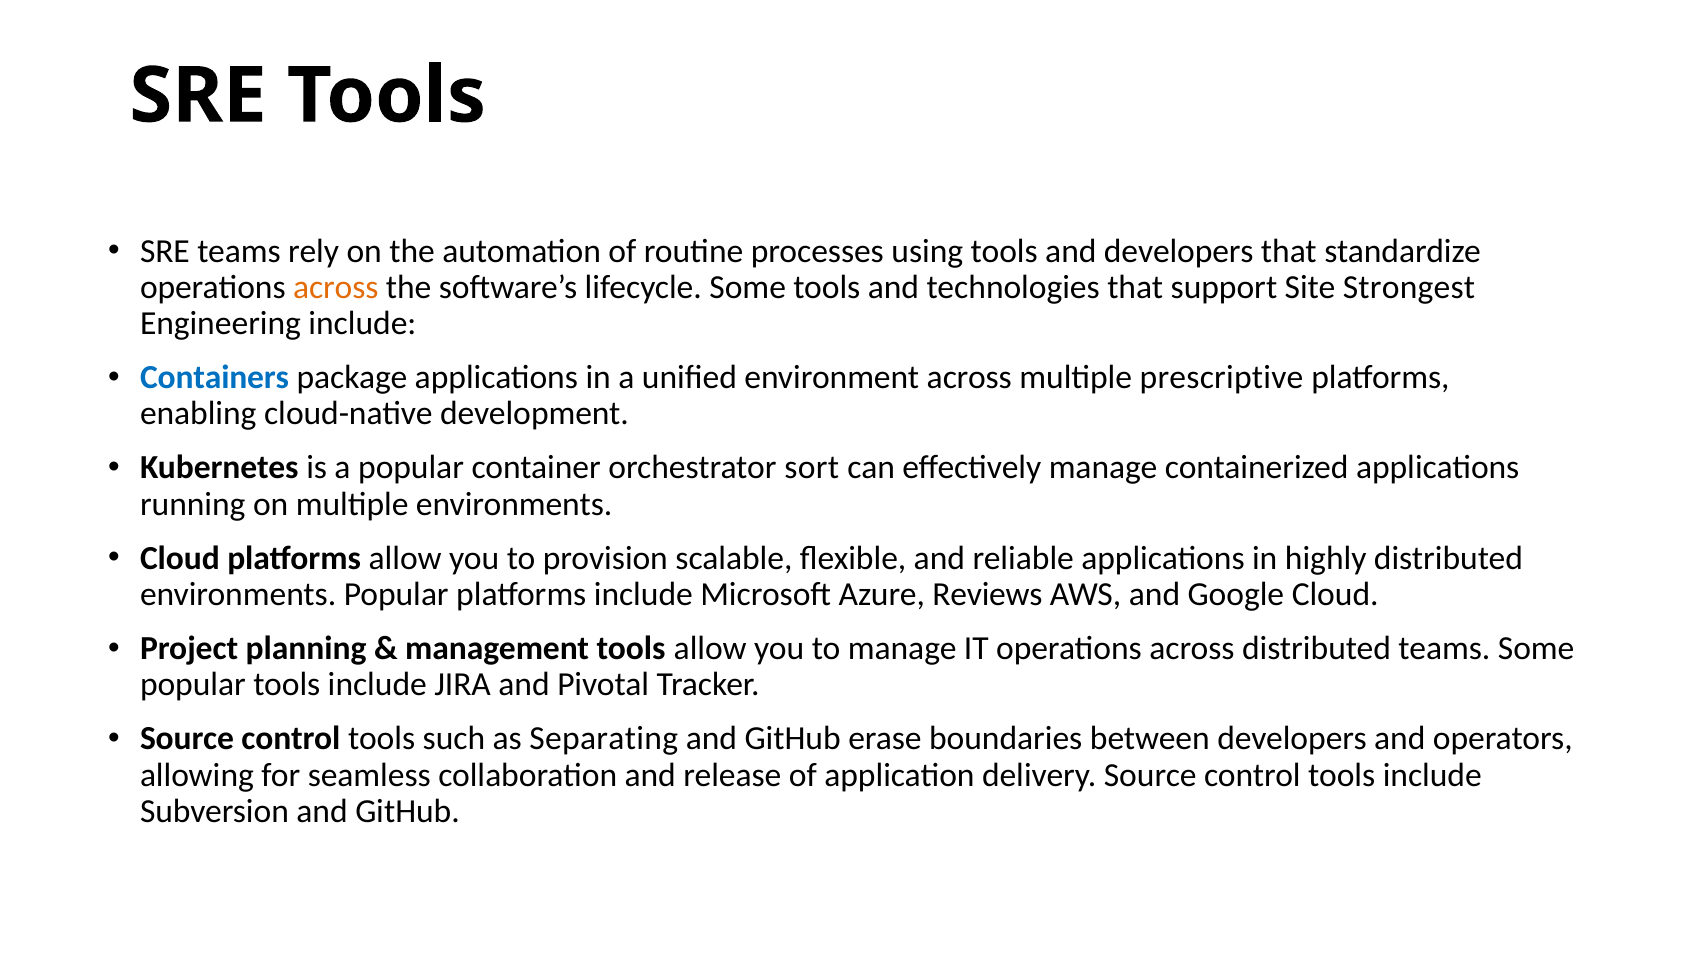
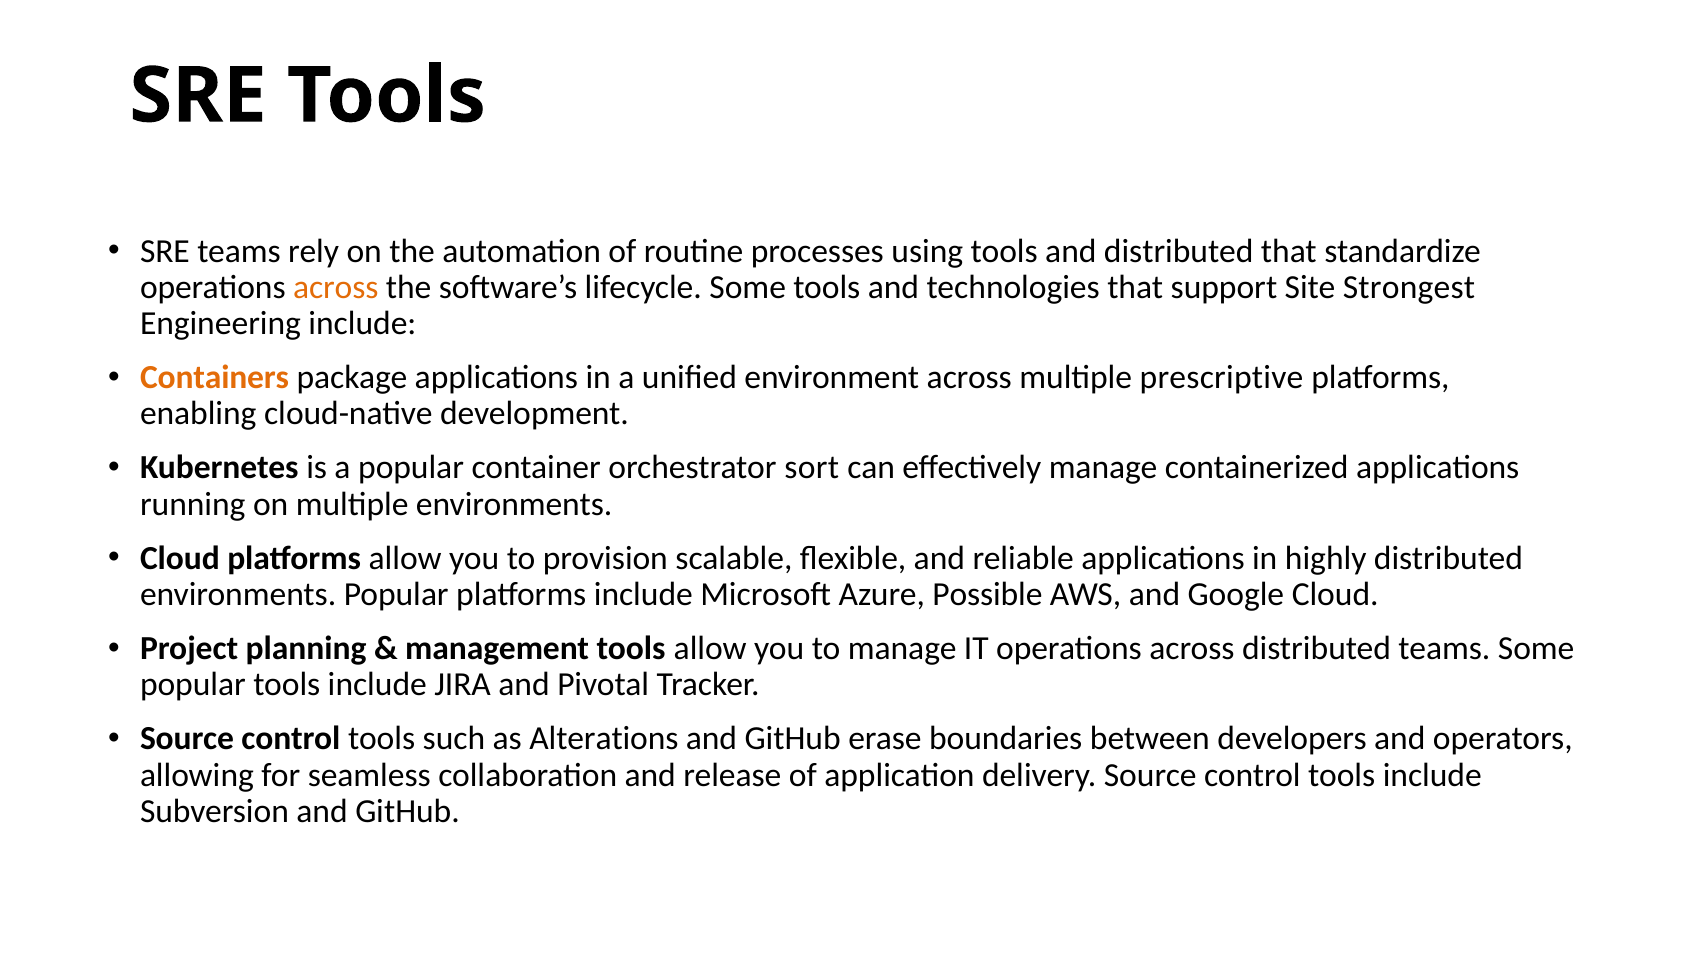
and developers: developers -> distributed (1179, 251)
Containers colour: blue -> orange (215, 377)
Reviews: Reviews -> Possible (987, 594)
Separating: Separating -> Alterations (604, 738)
